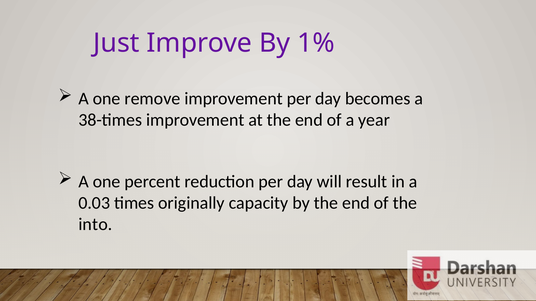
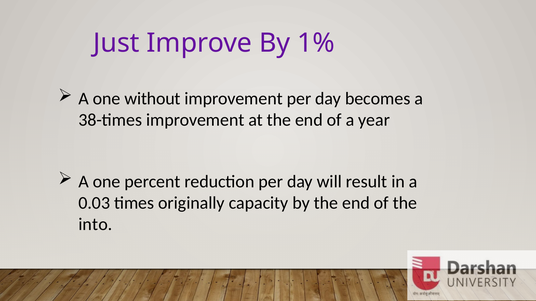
remove: remove -> without (153, 99)
